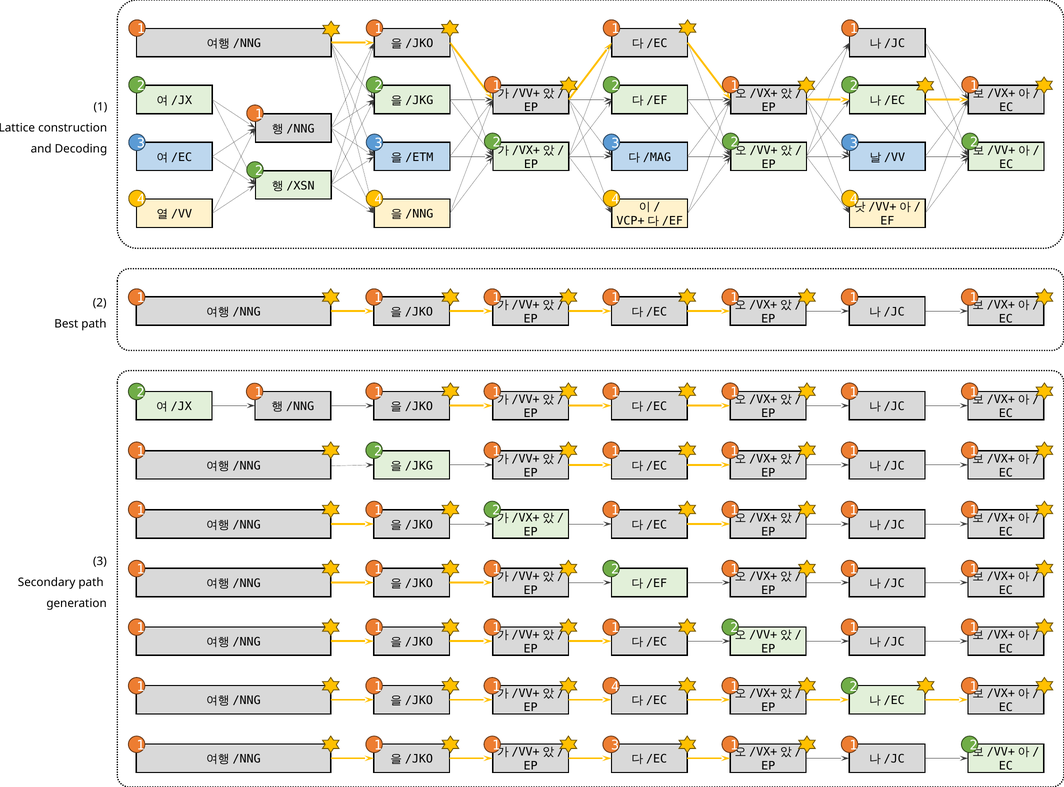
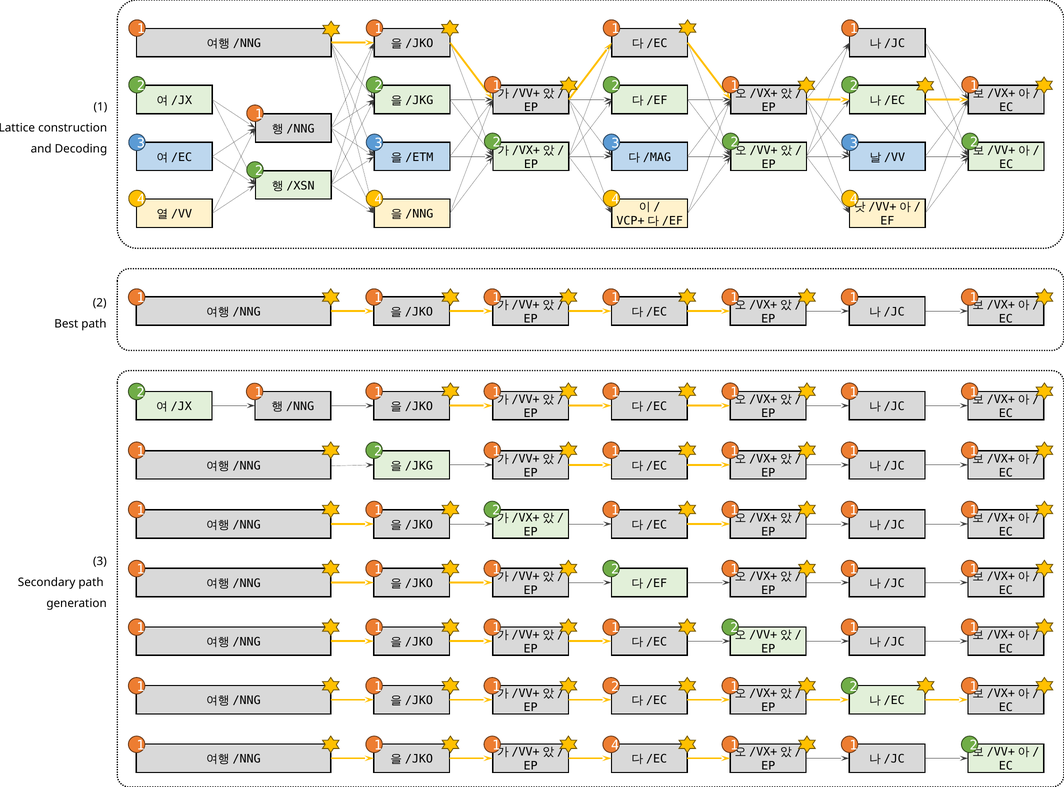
4: 4 -> 2 (615, 687)
1 3: 3 -> 4 (615, 746)
